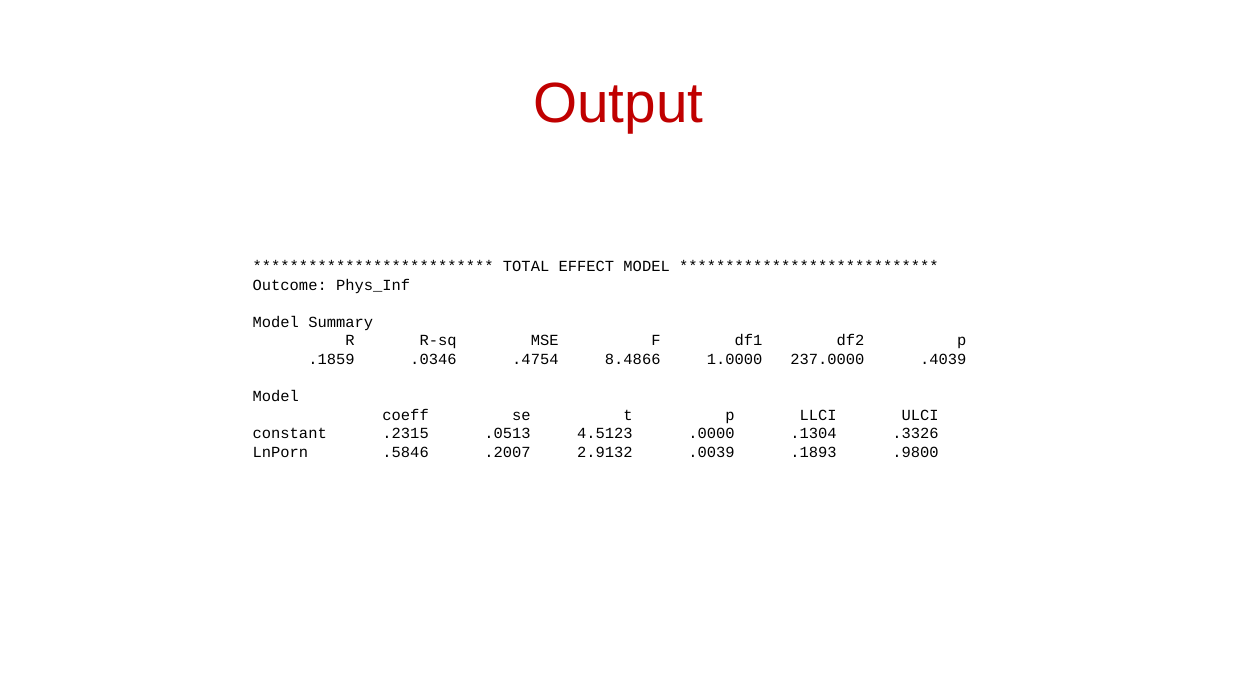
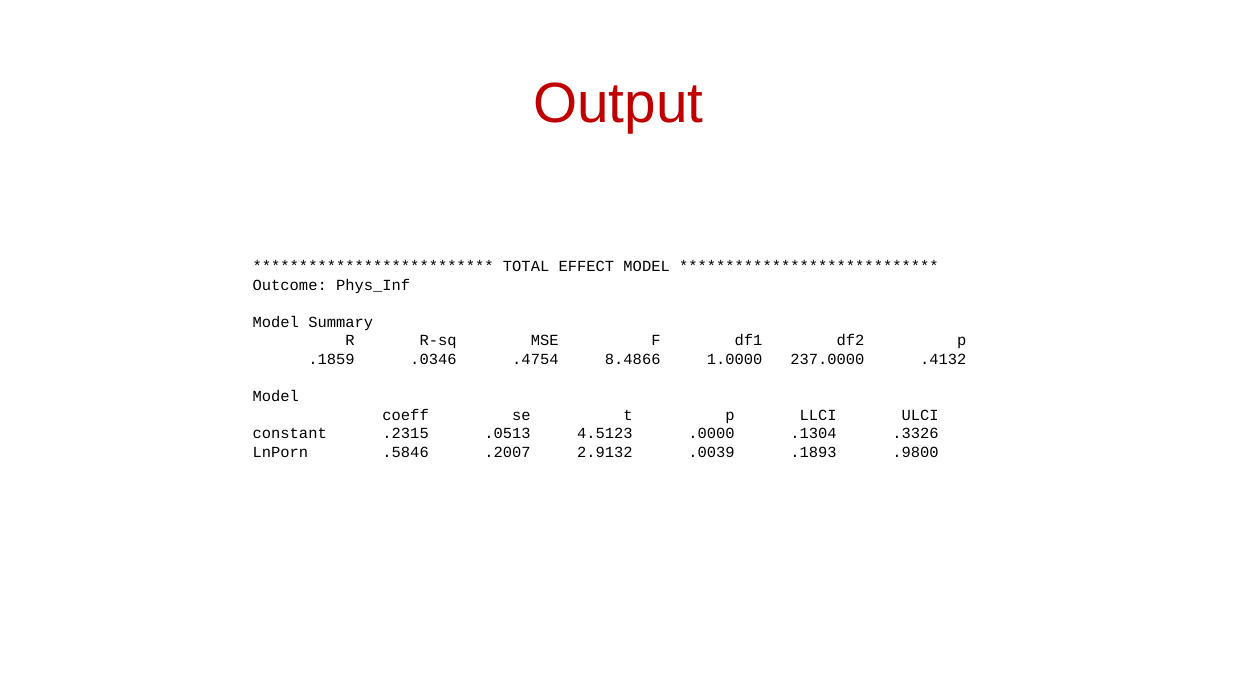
.4039: .4039 -> .4132 (943, 359)
